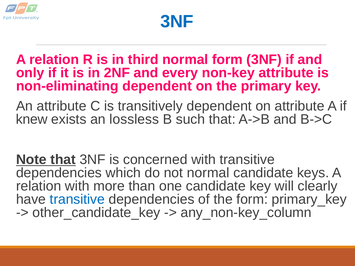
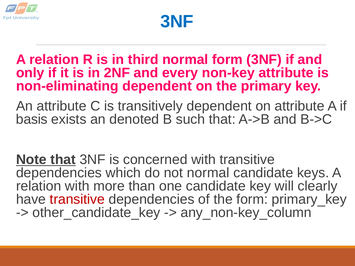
knew: knew -> basis (32, 119)
lossless: lossless -> denoted (134, 119)
transitive colour: blue -> red (77, 200)
